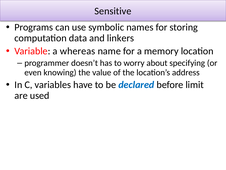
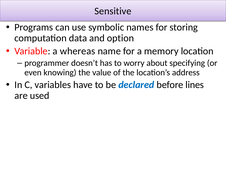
linkers: linkers -> option (120, 38)
limit: limit -> lines (195, 84)
